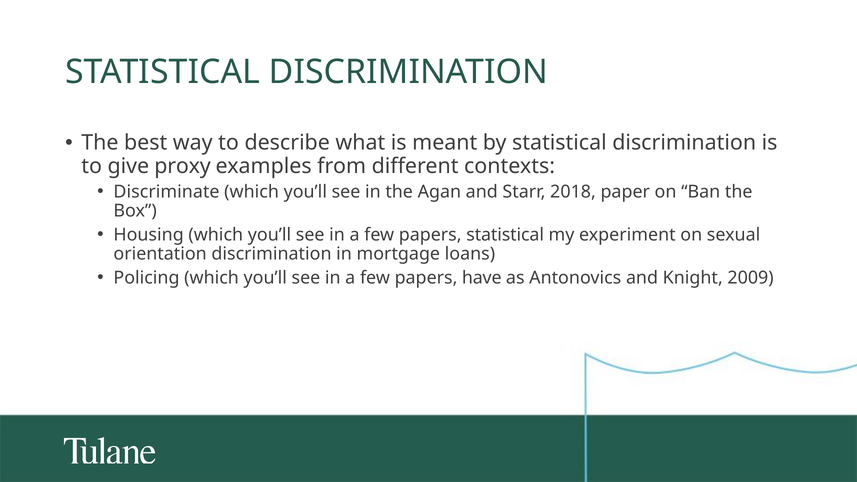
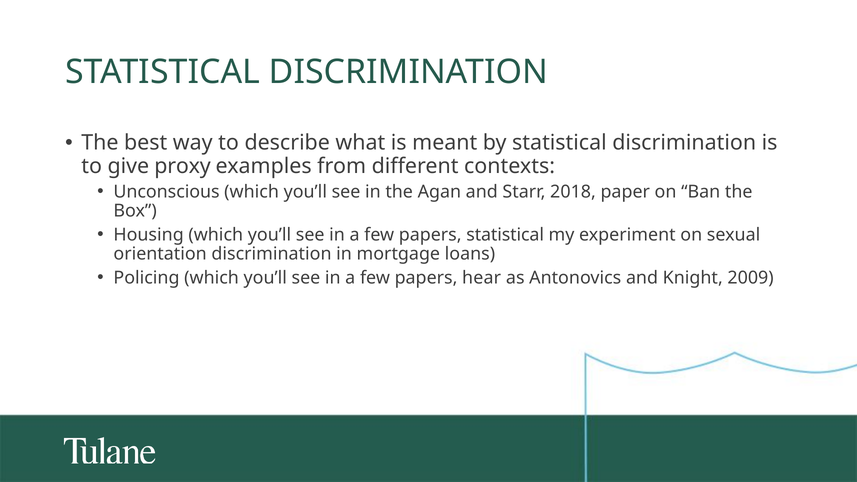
Discriminate: Discriminate -> Unconscious (167, 192)
have: have -> hear (482, 278)
